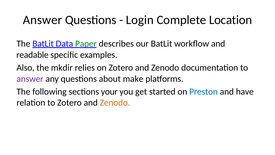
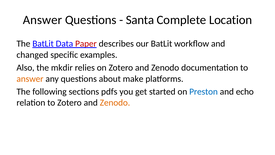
Login: Login -> Santa (140, 20)
Paper colour: green -> red (86, 44)
readable: readable -> changed (32, 55)
answer colour: purple -> orange (30, 79)
your: your -> pdfs (109, 91)
have: have -> echo (245, 91)
